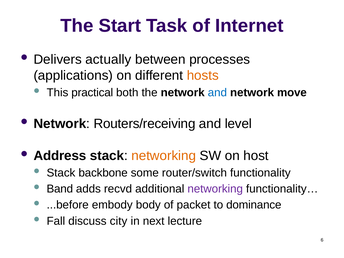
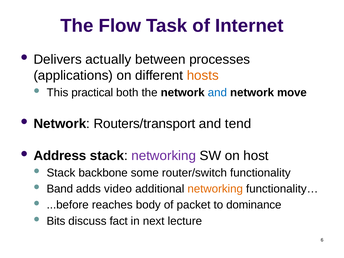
Start: Start -> Flow (120, 26)
Routers/receiving: Routers/receiving -> Routers/transport (144, 124)
level: level -> tend (238, 124)
networking colour: orange -> purple (164, 156)
recvd: recvd -> video (118, 189)
networking colour: purple -> orange (215, 189)
embody: embody -> reaches (112, 205)
Fall: Fall -> Bits (56, 221)
city: city -> fact (119, 221)
